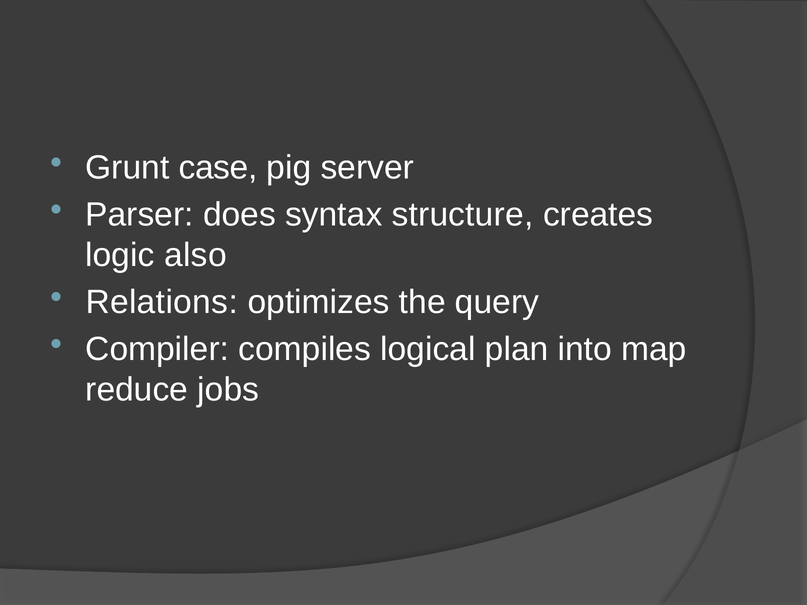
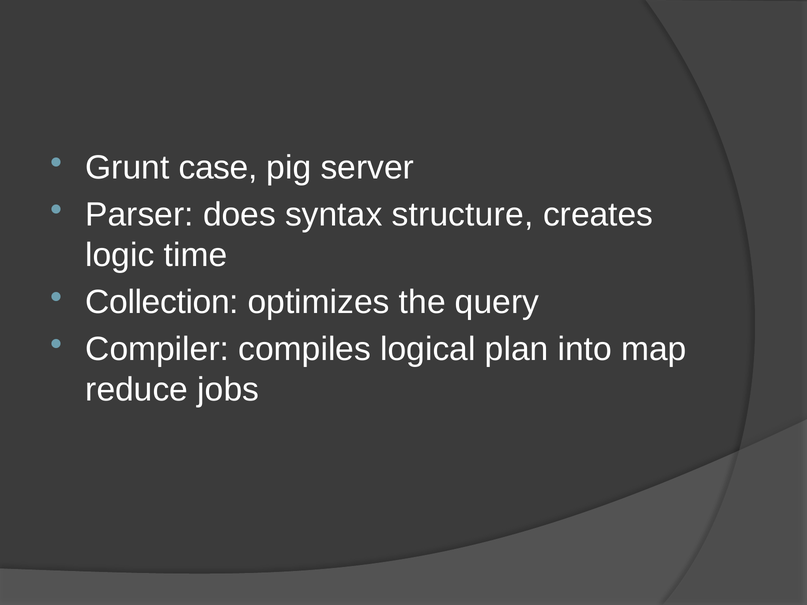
also: also -> time (196, 255)
Relations: Relations -> Collection (162, 302)
